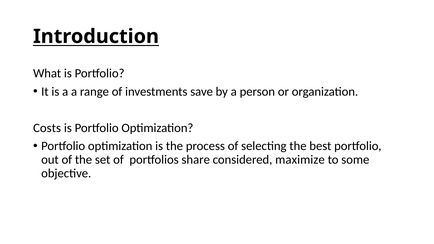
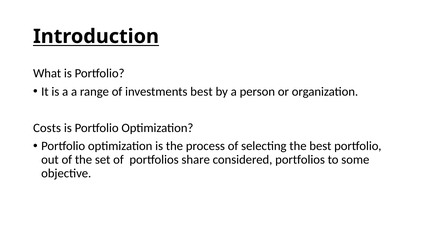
investments save: save -> best (201, 92)
considered maximize: maximize -> portfolios (300, 160)
